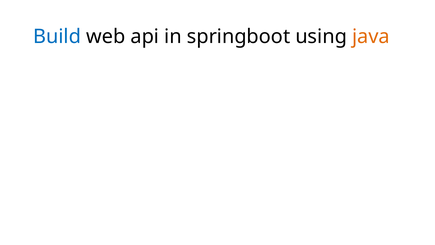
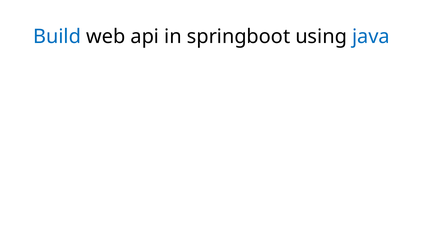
java colour: orange -> blue (371, 37)
